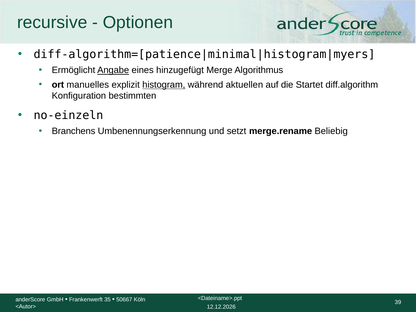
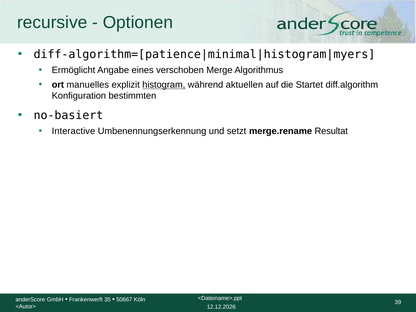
Angabe underline: present -> none (113, 70)
hinzugefügt: hinzugefügt -> verschoben (180, 70)
no-einzeln: no-einzeln -> no-basiert (68, 115)
Branchens: Branchens -> Interactive (73, 131)
Beliebig: Beliebig -> Resultat (331, 131)
